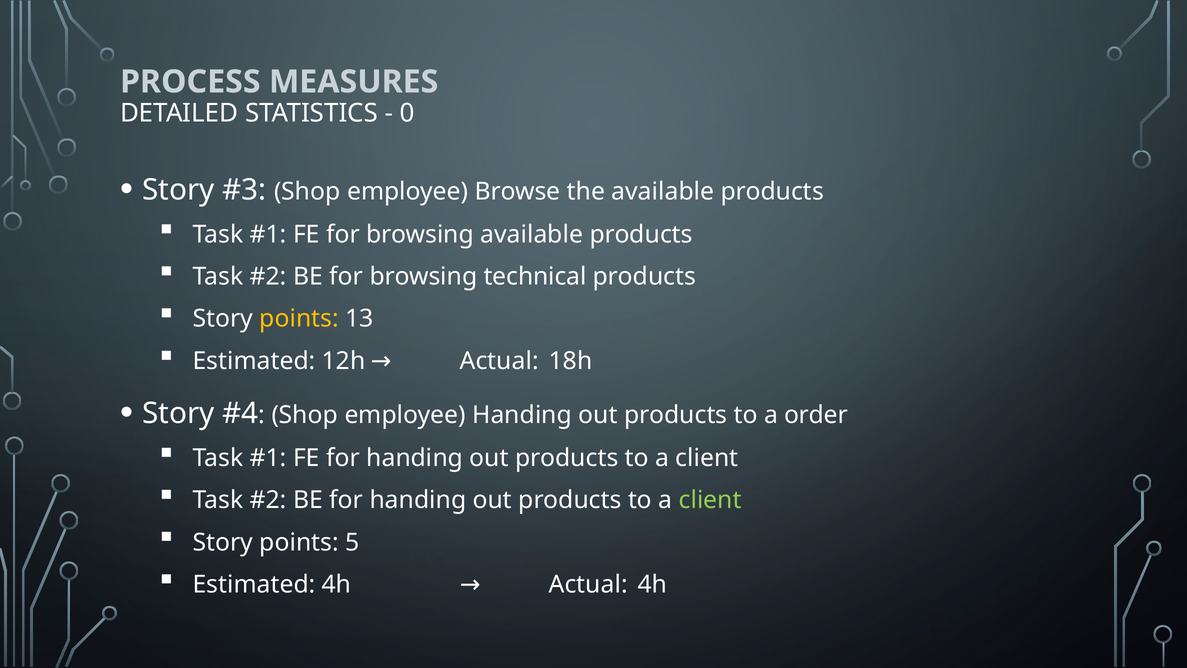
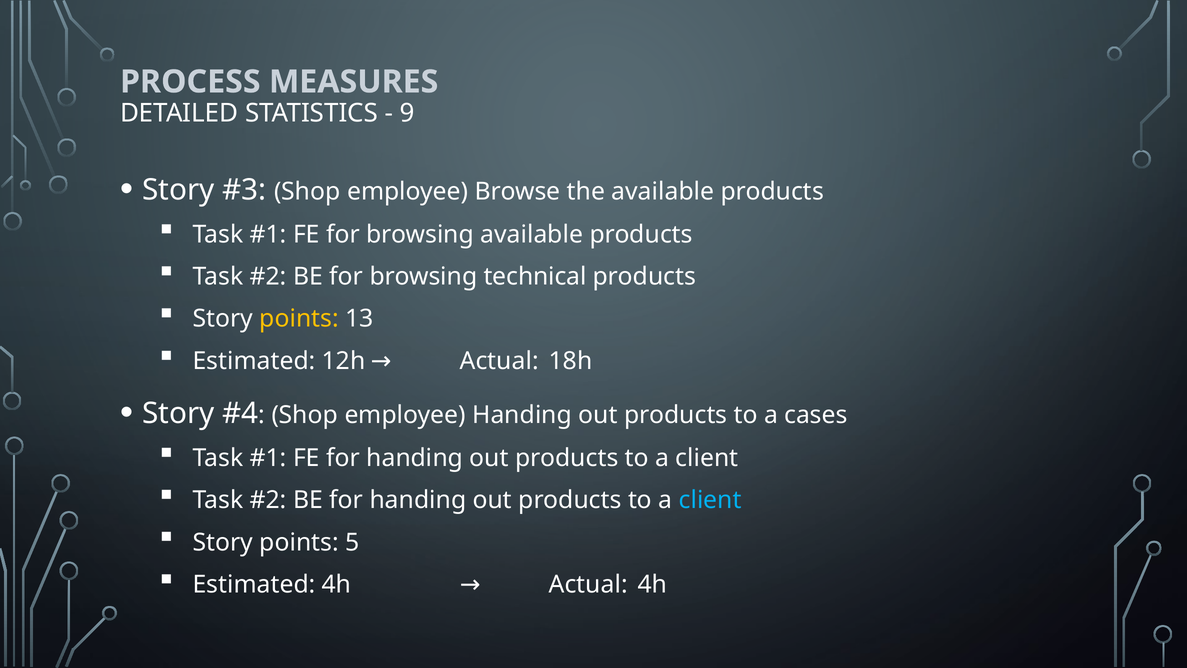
0: 0 -> 9 (407, 113)
order: order -> cases (816, 415)
client colour: light green -> light blue (710, 500)
